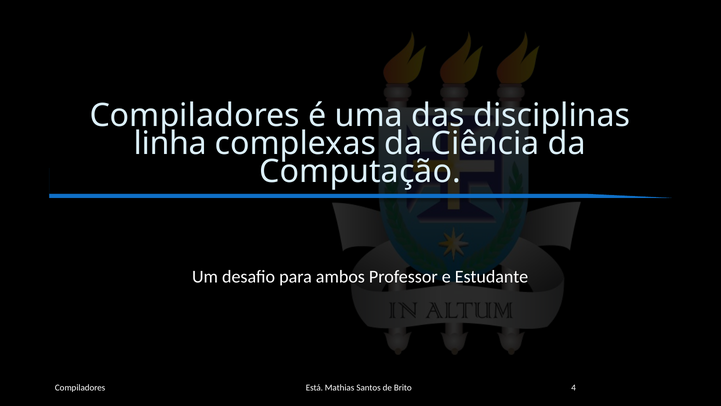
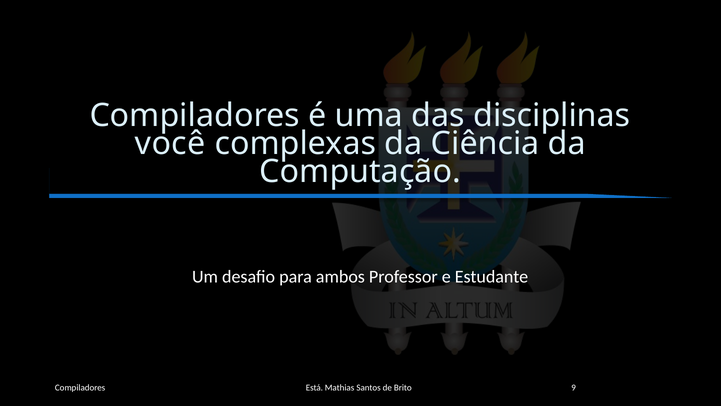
linha: linha -> você (170, 143)
4: 4 -> 9 (574, 387)
